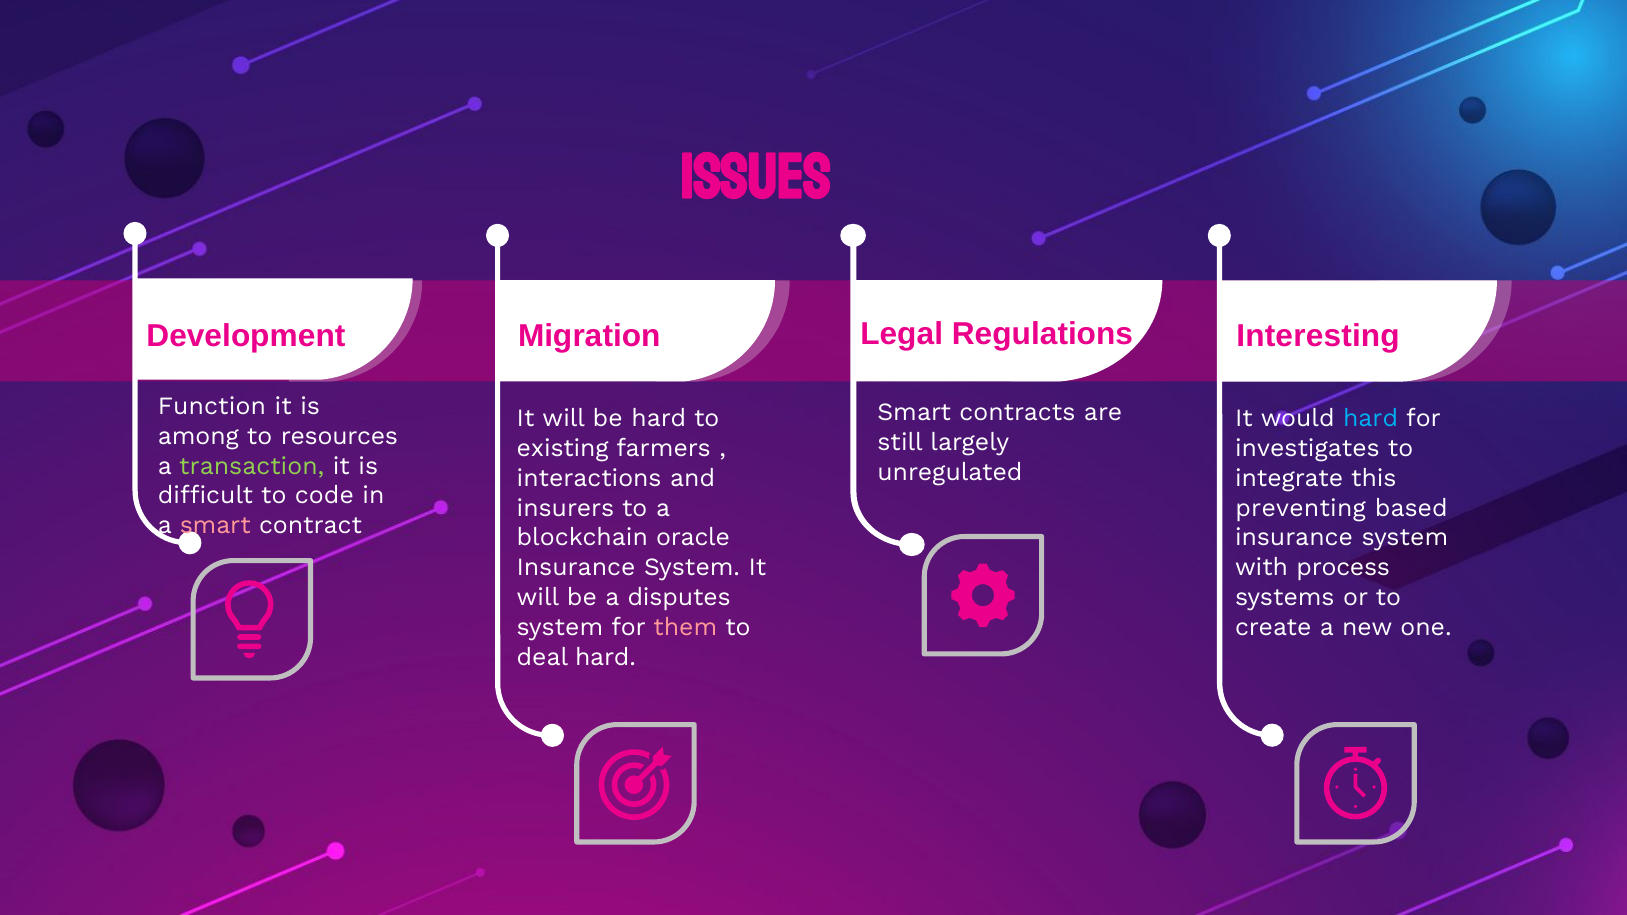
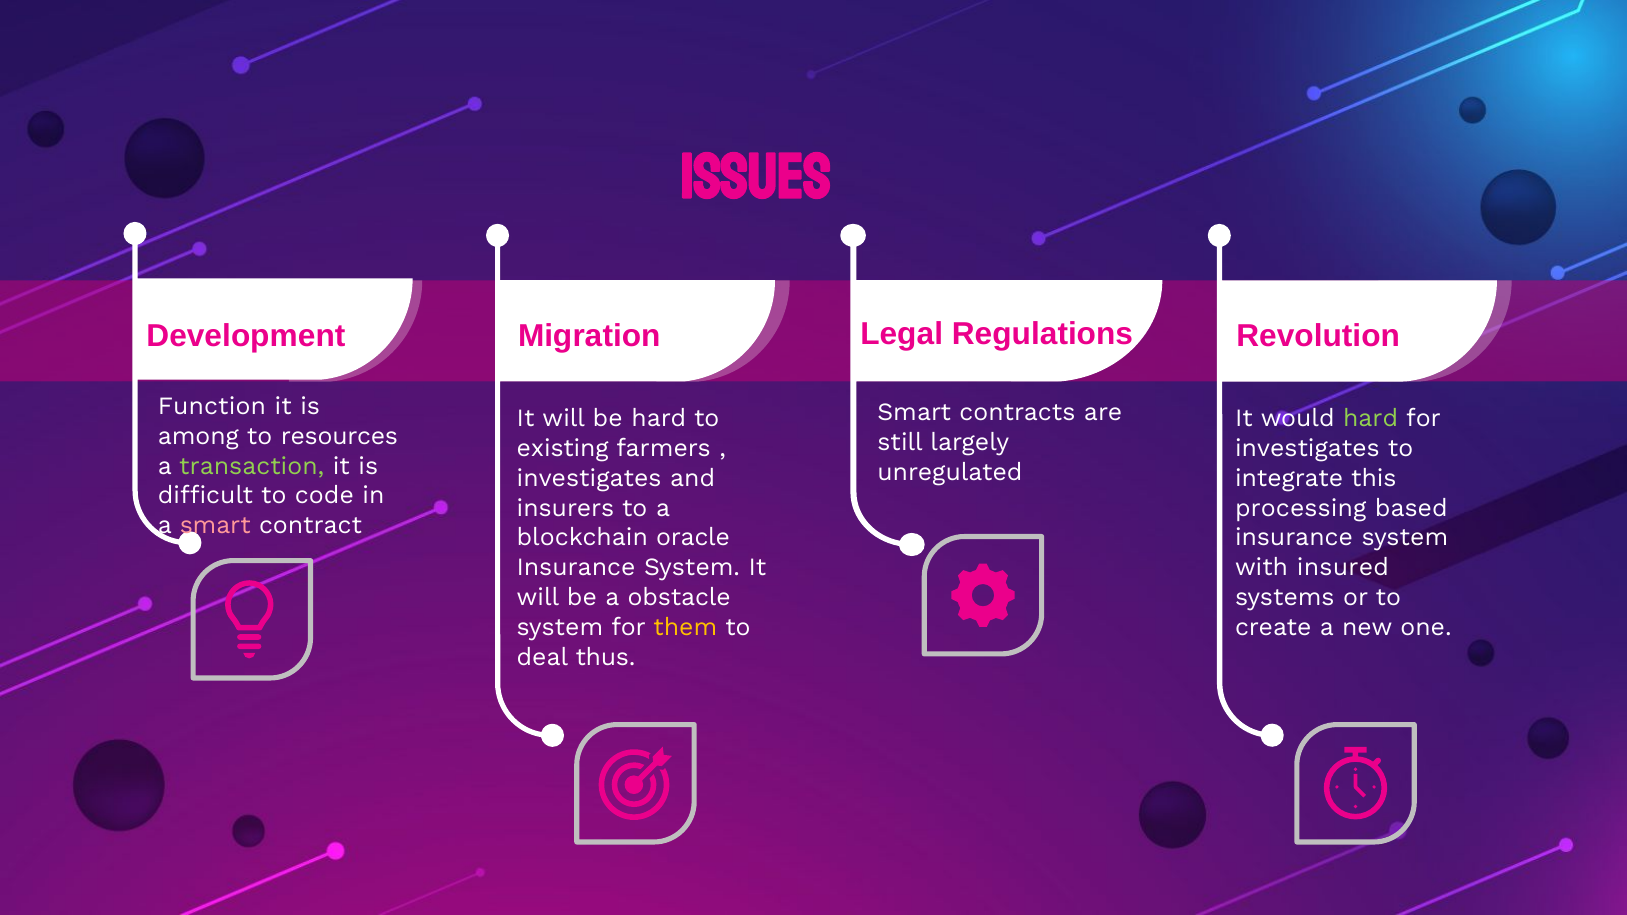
Interesting: Interesting -> Revolution (1318, 336)
hard colour: light blue -> light green (1371, 418)
interactions: interactions -> investigates (589, 478)
preventing: preventing -> processing (1301, 508)
process: process -> insured (1343, 568)
disputes: disputes -> obstacle (679, 598)
them colour: pink -> yellow (685, 627)
deal hard: hard -> thus (605, 657)
